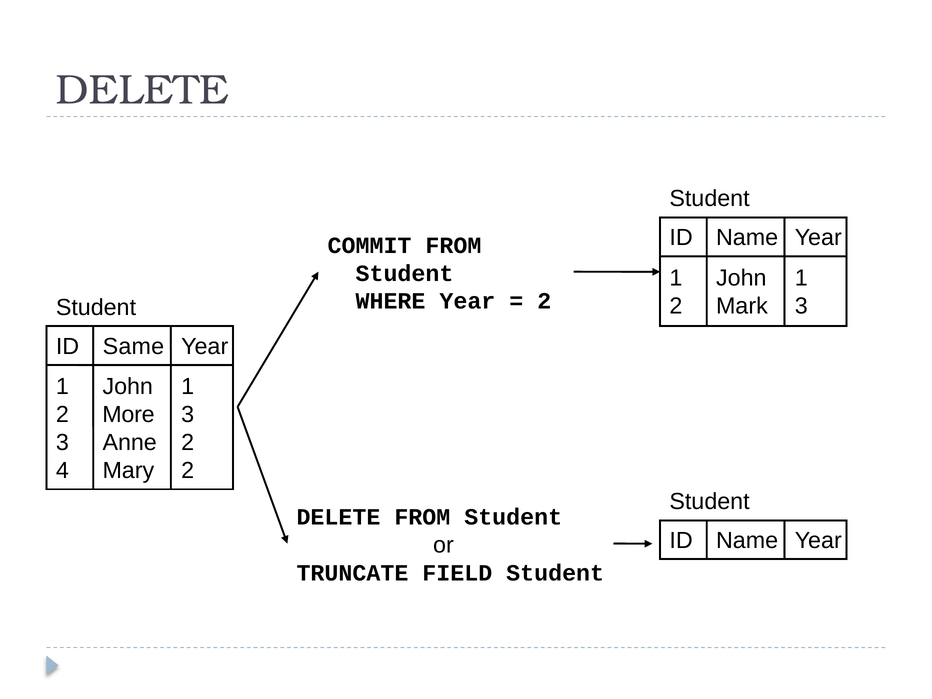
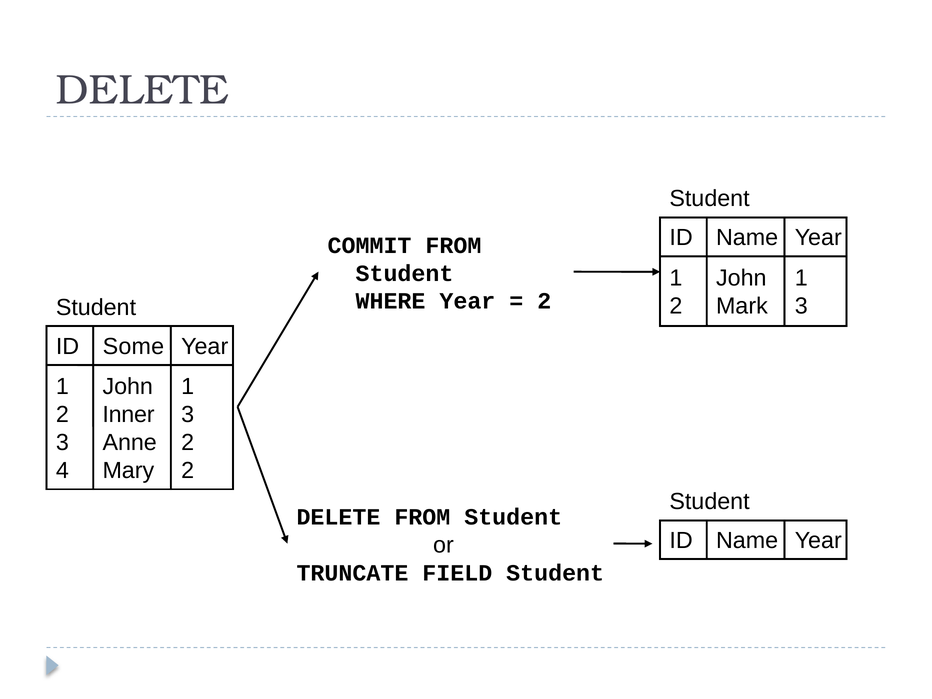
Same: Same -> Some (133, 346)
More: More -> Inner (128, 415)
